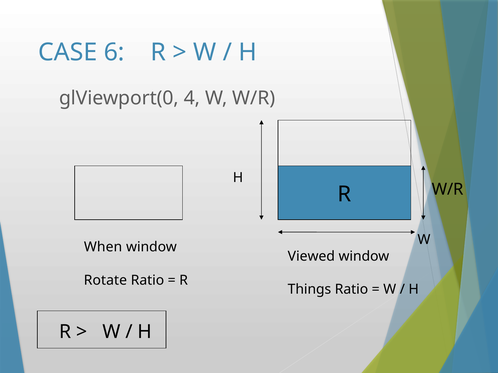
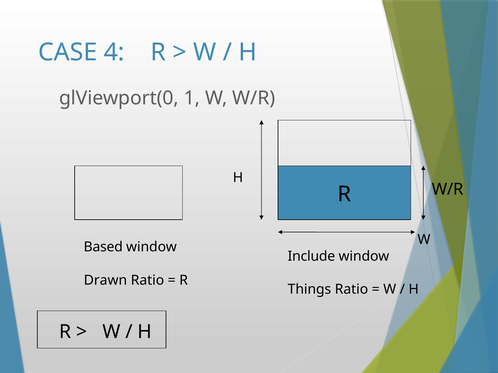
6: 6 -> 4 (114, 52)
4: 4 -> 1 (192, 98)
When: When -> Based (103, 247)
Viewed: Viewed -> Include (311, 257)
Rotate: Rotate -> Drawn (105, 281)
